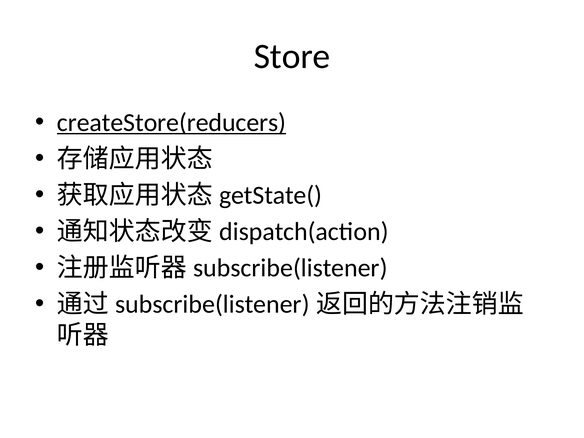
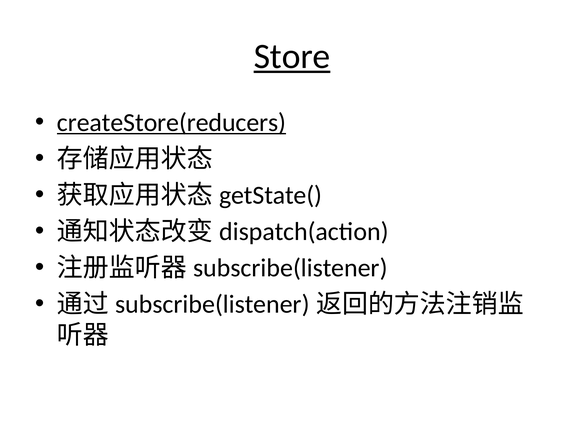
Store underline: none -> present (292, 57)
